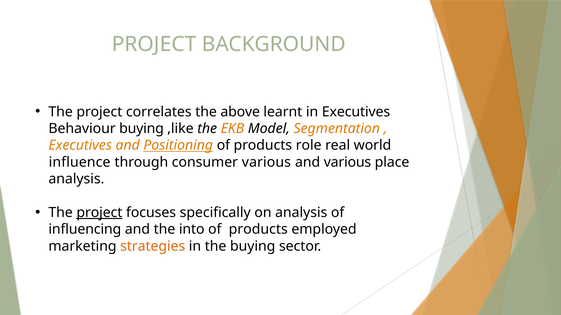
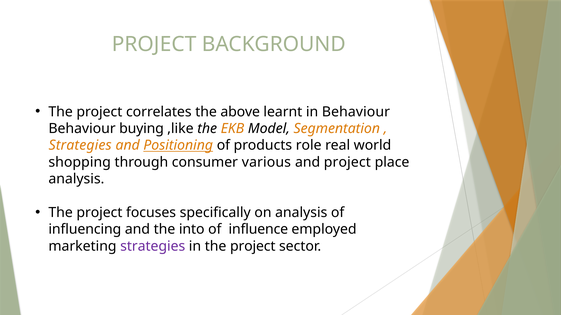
in Executives: Executives -> Behaviour (356, 112)
Executives: Executives -> Strategies (80, 146)
influence: influence -> shopping (80, 162)
and various: various -> project (347, 162)
project underline: present -> none (99, 213)
products: products -> influence (258, 230)
strategies colour: orange -> purple (153, 247)
in the buying: buying -> project (253, 247)
